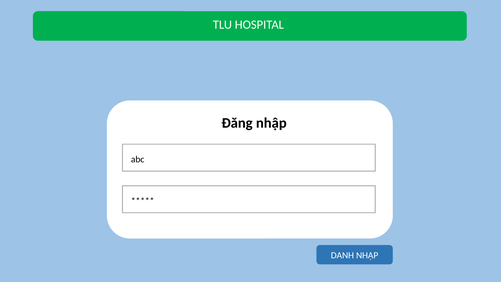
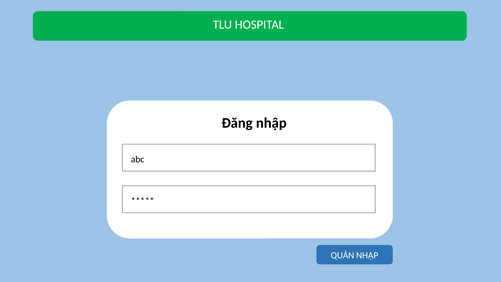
DANH: DANH -> QUẢN (342, 255)
